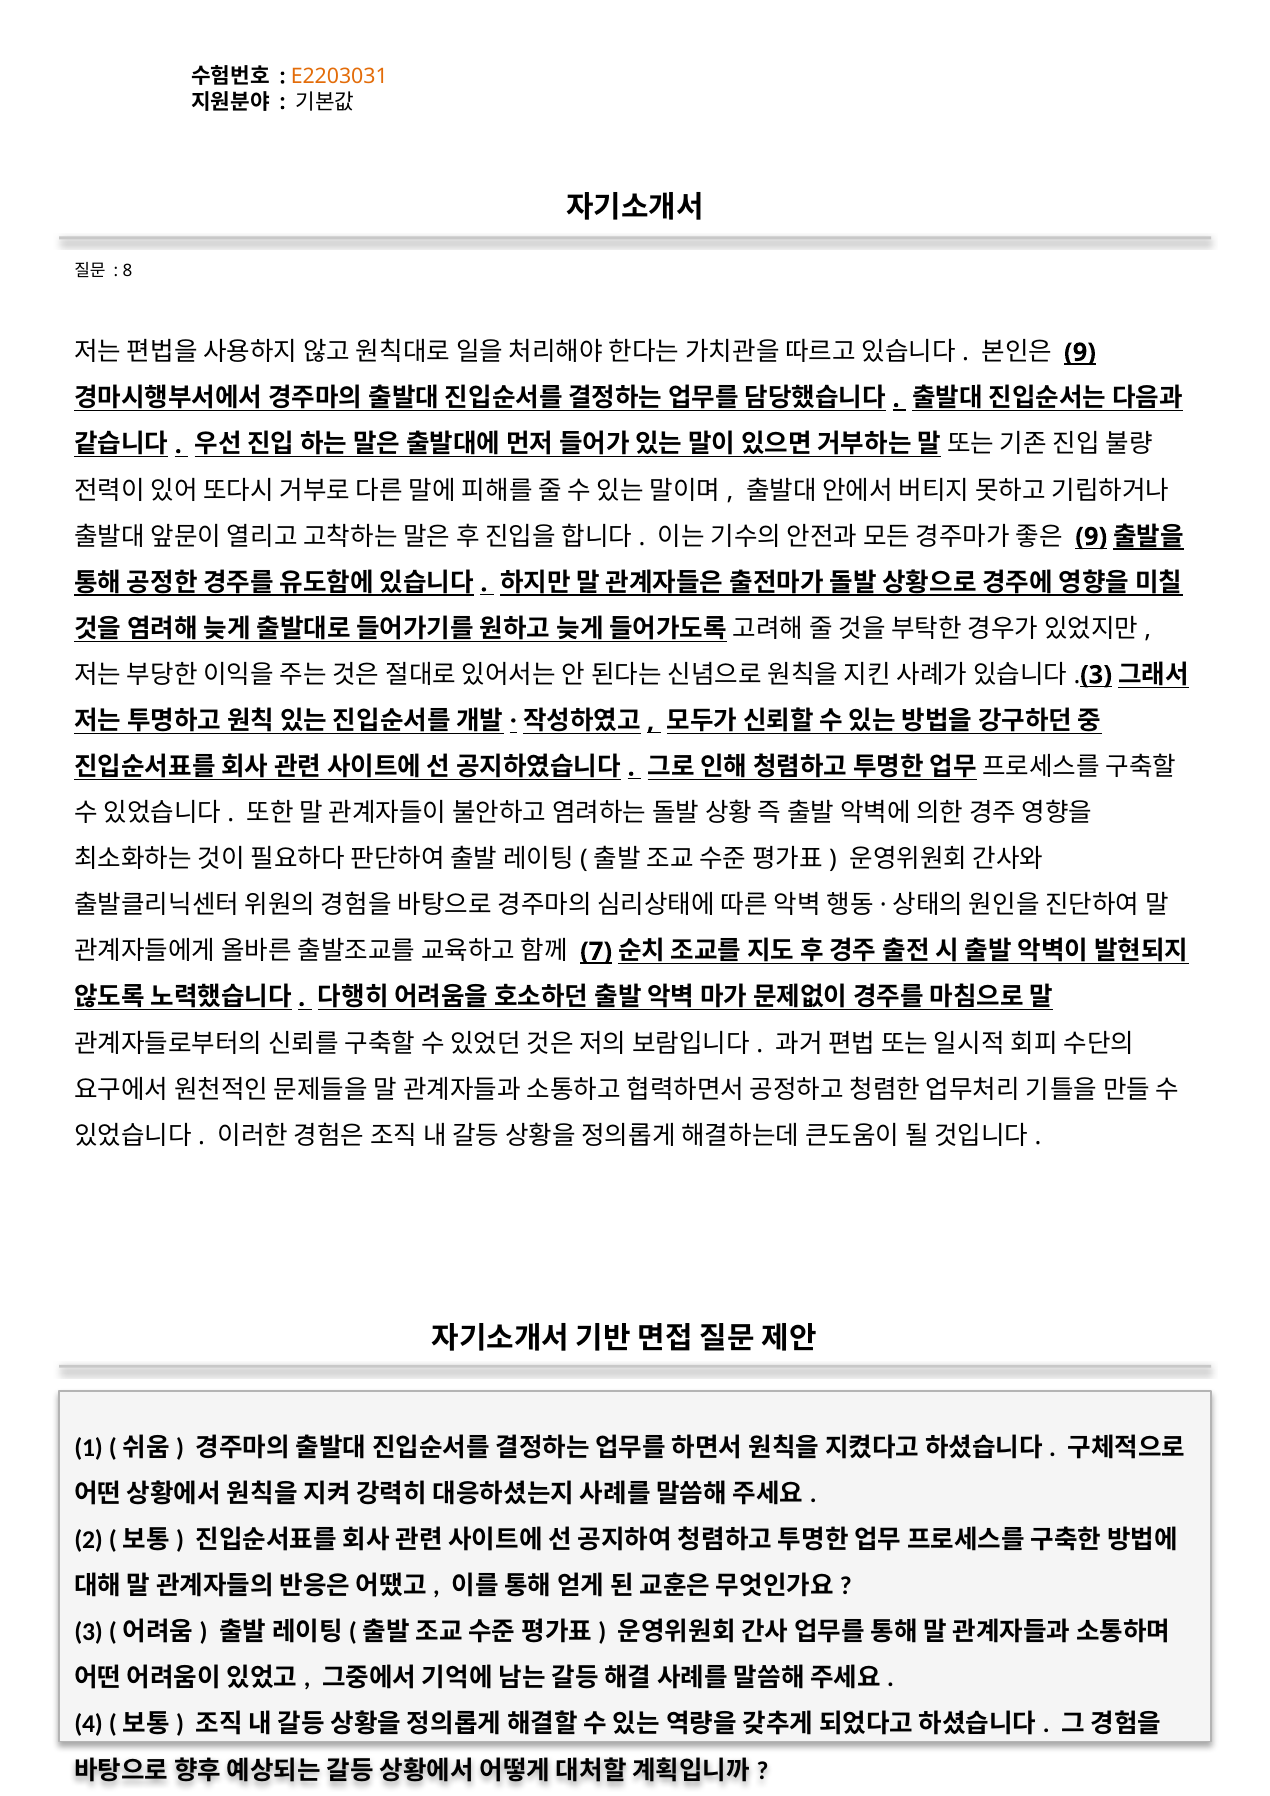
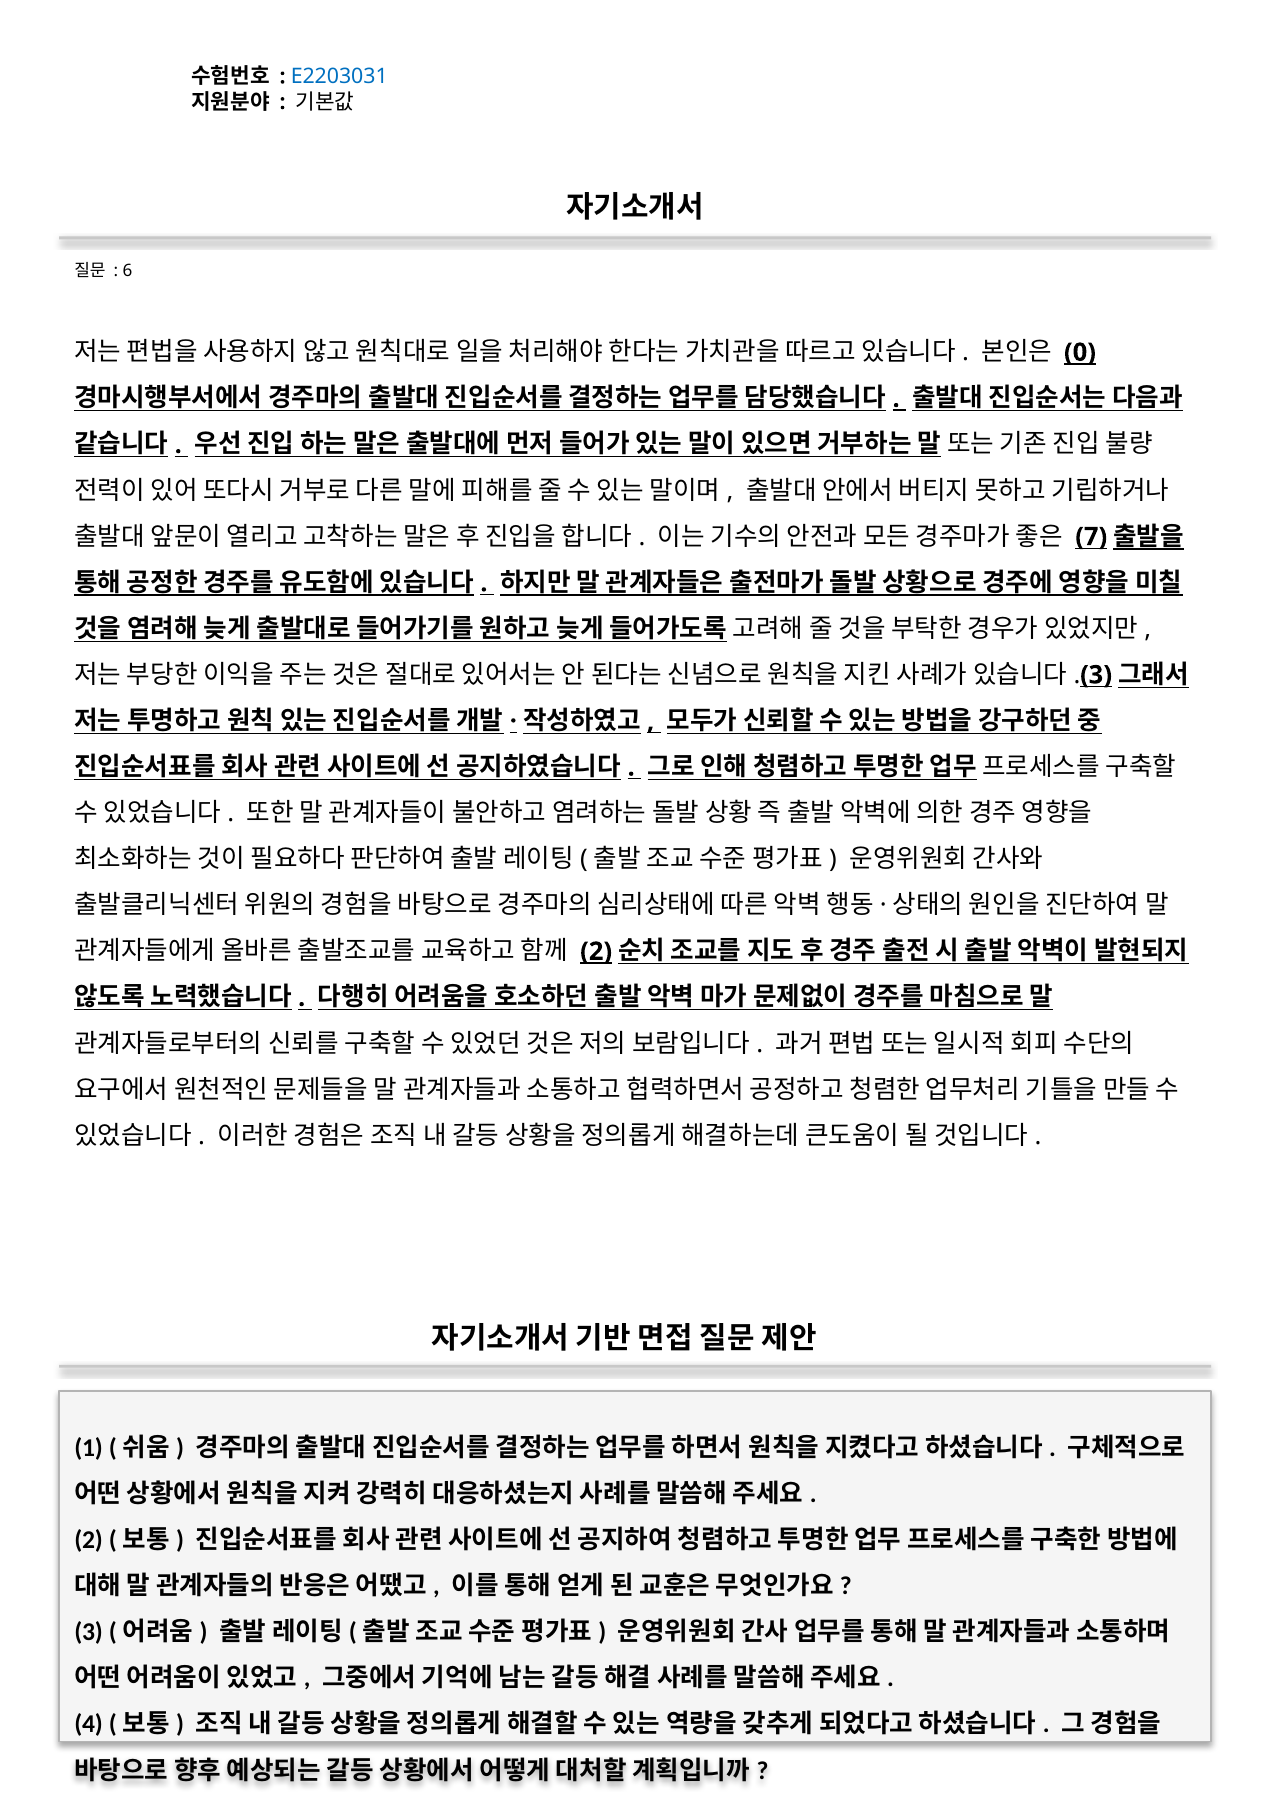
E2203031 colour: orange -> blue (339, 76)
8: 8 -> 6 (127, 271)
9: 9 -> 0 (1080, 352)
9: 9 -> 7 (1091, 537)
7: 7 -> 2 (596, 951)
